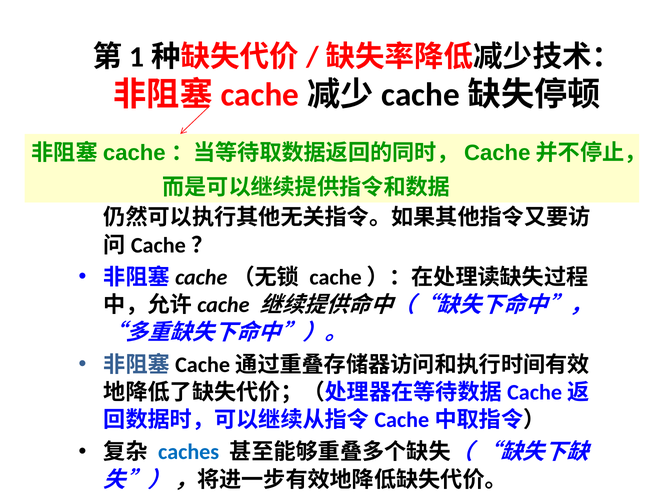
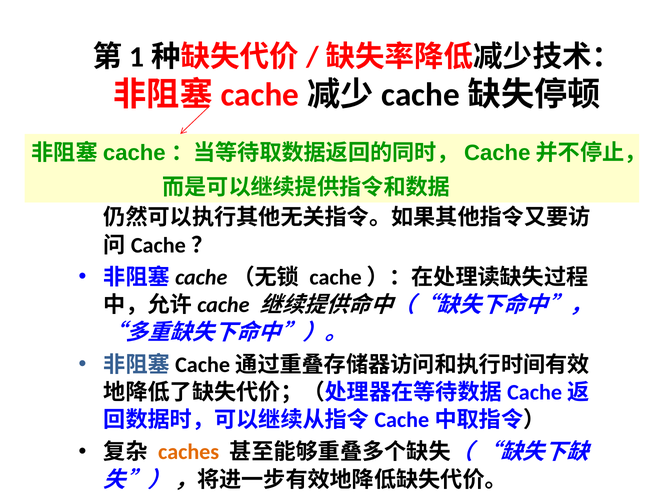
caches colour: blue -> orange (189, 452)
